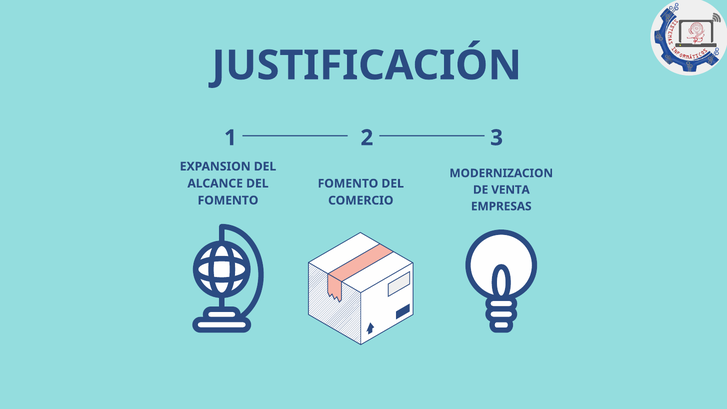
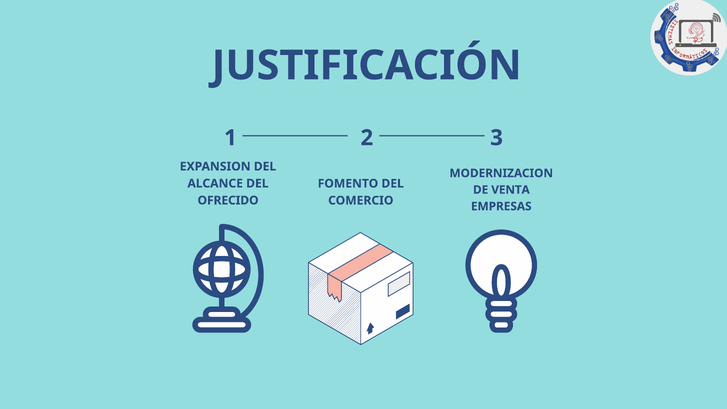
FOMENTO: FOMENTO -> OFRECIDO (228, 200)
